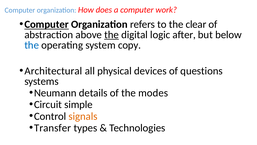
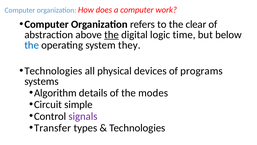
Computer underline: present -> none (47, 24)
after: after -> time (184, 35)
copy: copy -> they (129, 45)
Architectural: Architectural -> Technologies (53, 71)
questions: questions -> programs (201, 71)
Neumann: Neumann -> Algorithm (55, 93)
signals colour: orange -> purple (83, 116)
